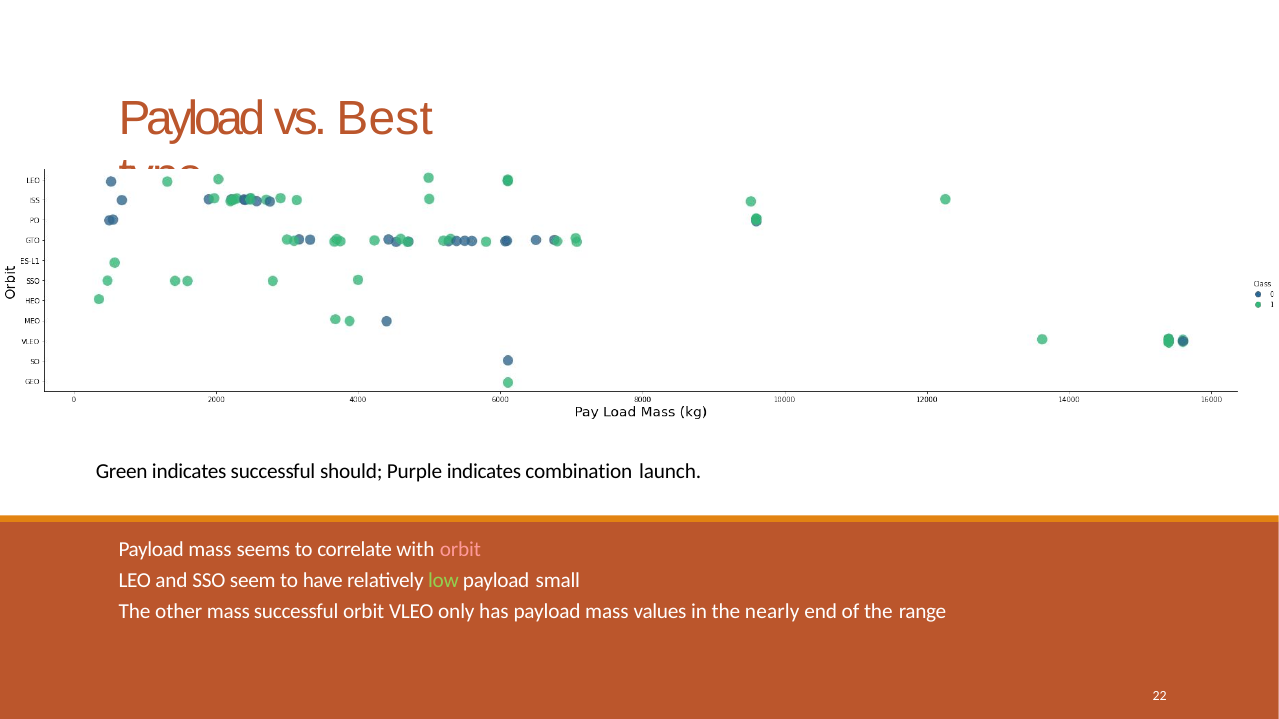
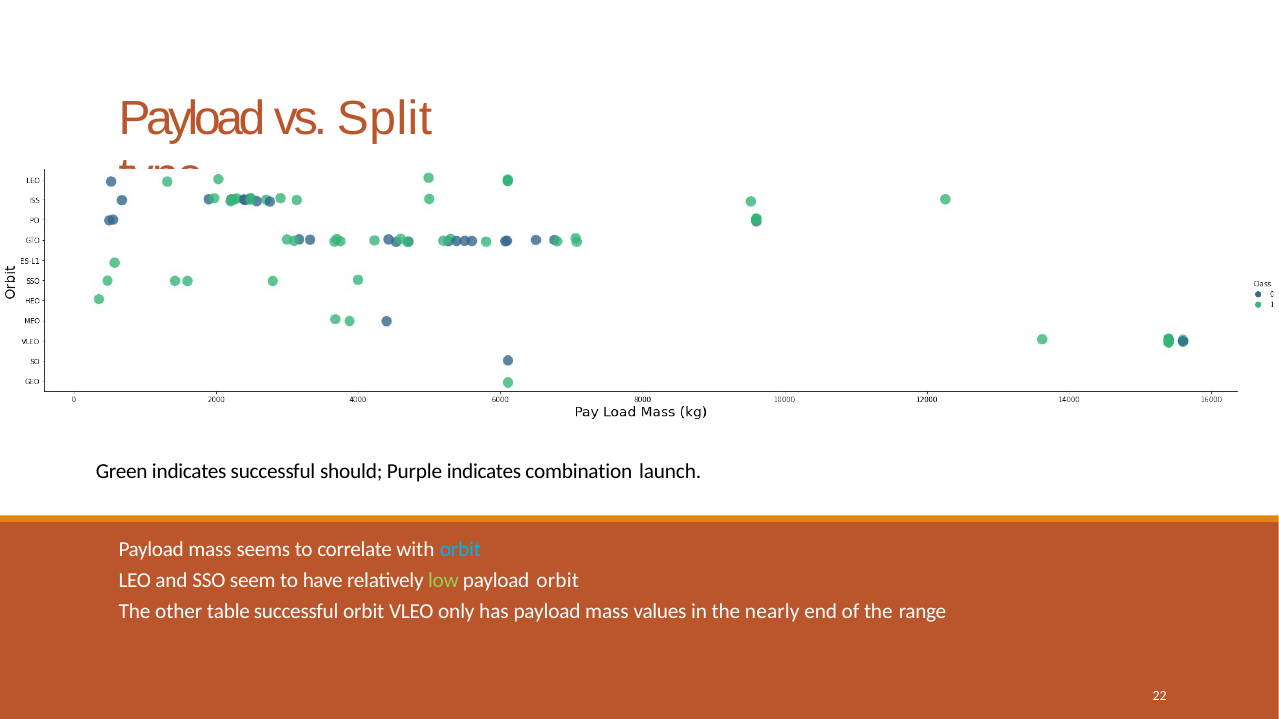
Best: Best -> Split (385, 118)
orbit colour: pink -> light blue (460, 550)
payload small: small -> orbit (558, 581)
other mass: mass -> table (228, 612)
